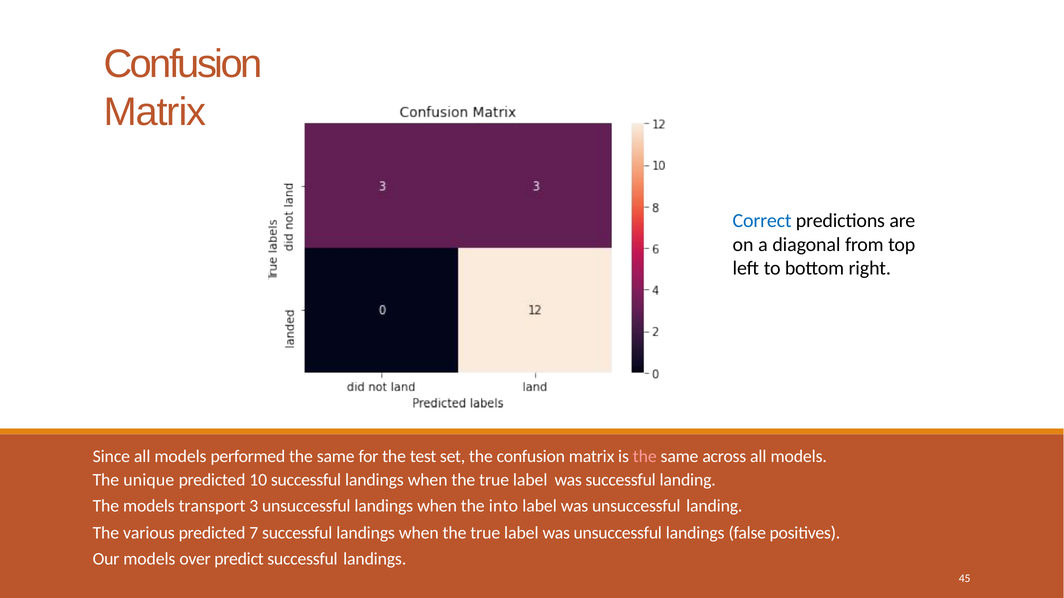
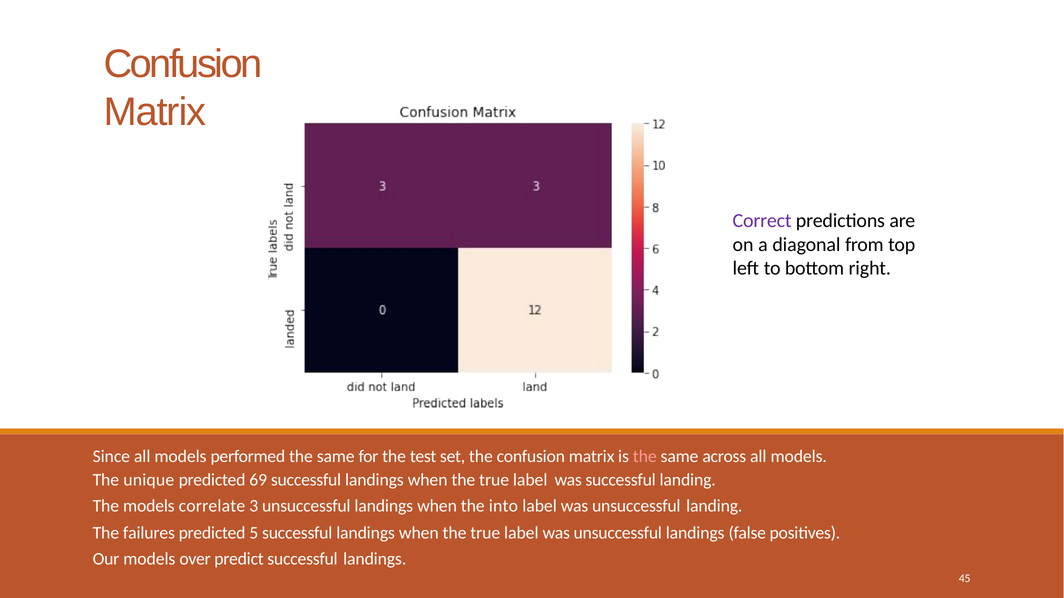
Correct colour: blue -> purple (762, 221)
10: 10 -> 69 (258, 480)
transport: transport -> correlate (212, 506)
various: various -> failures (149, 534)
7: 7 -> 5 (254, 534)
